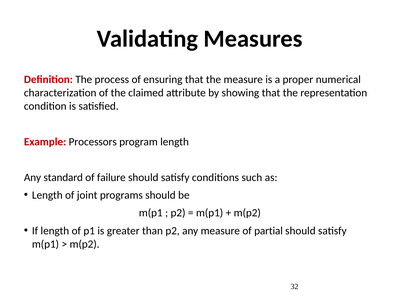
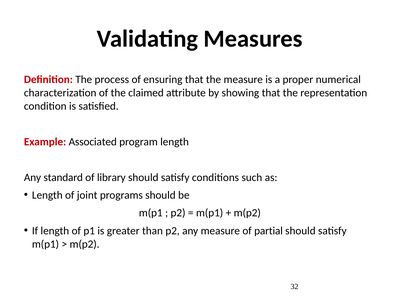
Processors: Processors -> Associated (93, 142)
failure: failure -> library (111, 177)
